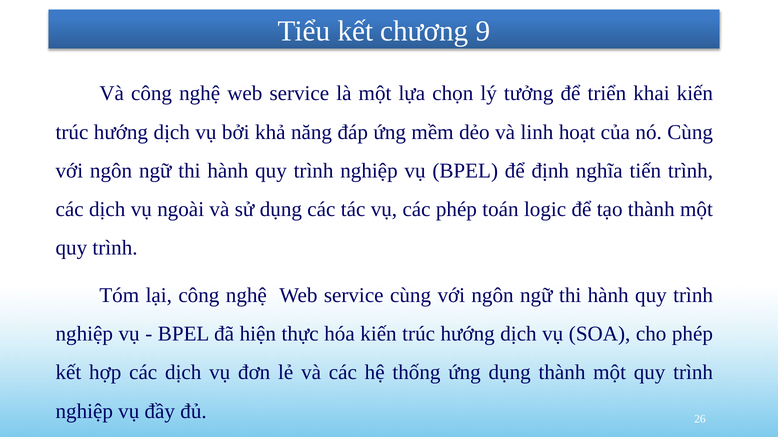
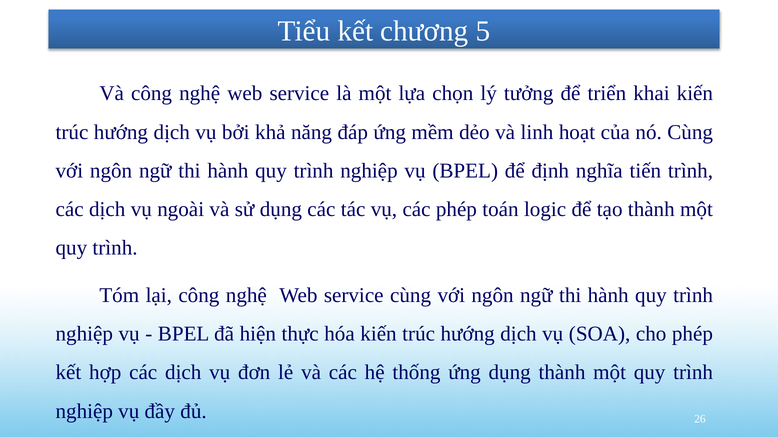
9: 9 -> 5 (483, 31)
